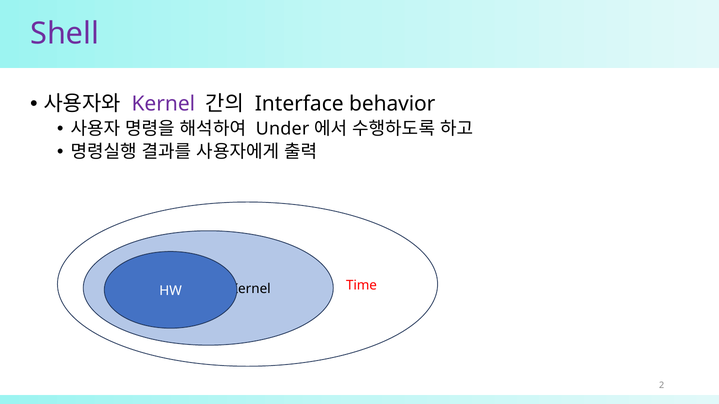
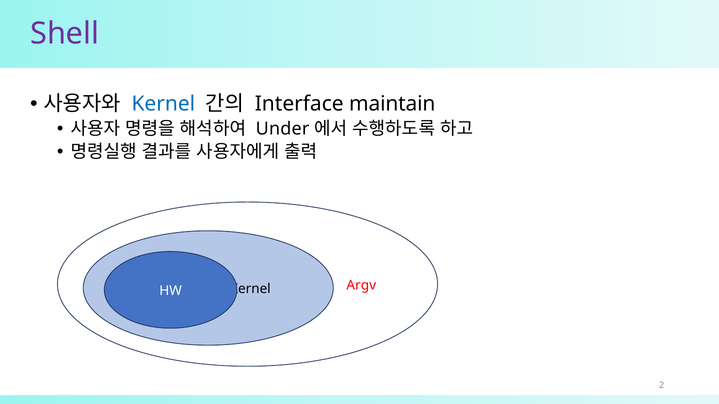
Kernel colour: purple -> blue (163, 104)
behavior: behavior -> maintain (392, 104)
Time: Time -> Argv (361, 285)
